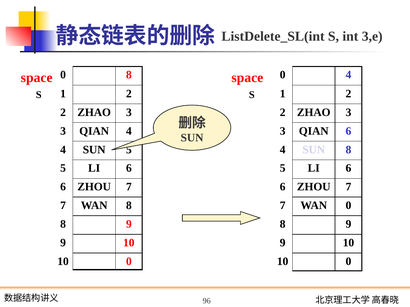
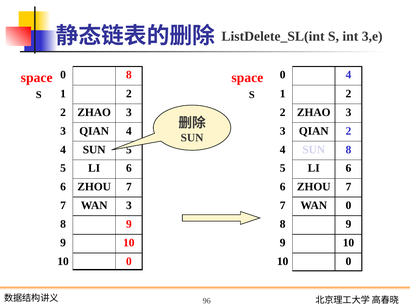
QIAN 6: 6 -> 2 (348, 131)
WAN 8: 8 -> 3 (129, 206)
